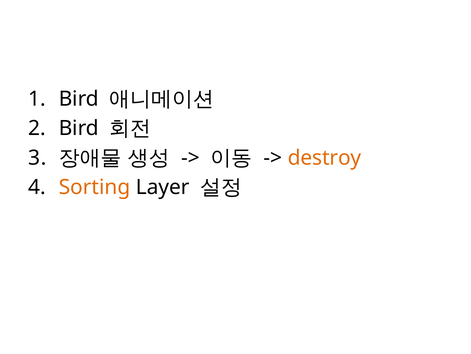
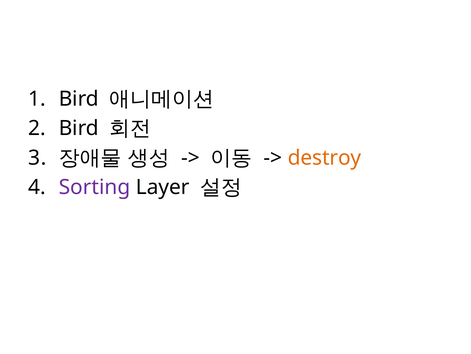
Sorting colour: orange -> purple (95, 187)
